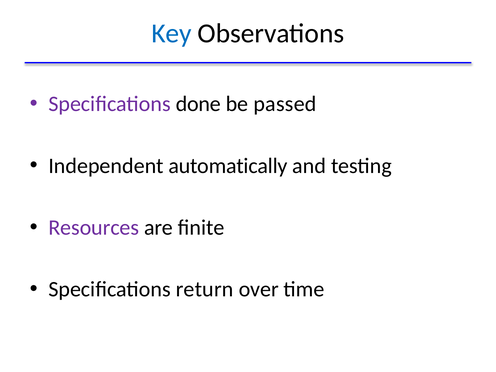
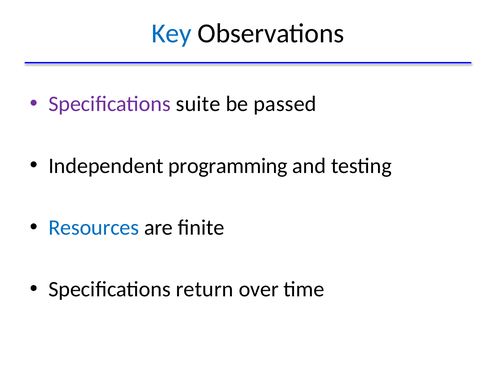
done: done -> suite (198, 104)
automatically: automatically -> programming (228, 166)
Resources colour: purple -> blue (94, 228)
